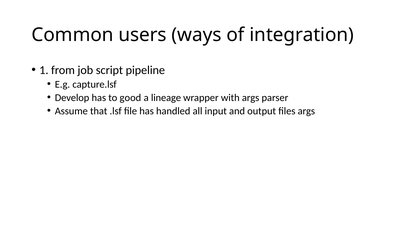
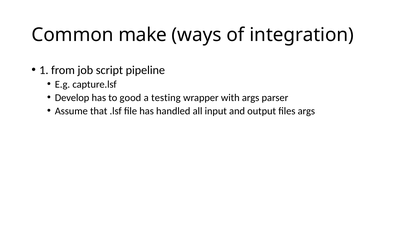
users: users -> make (143, 35)
lineage: lineage -> testing (166, 98)
